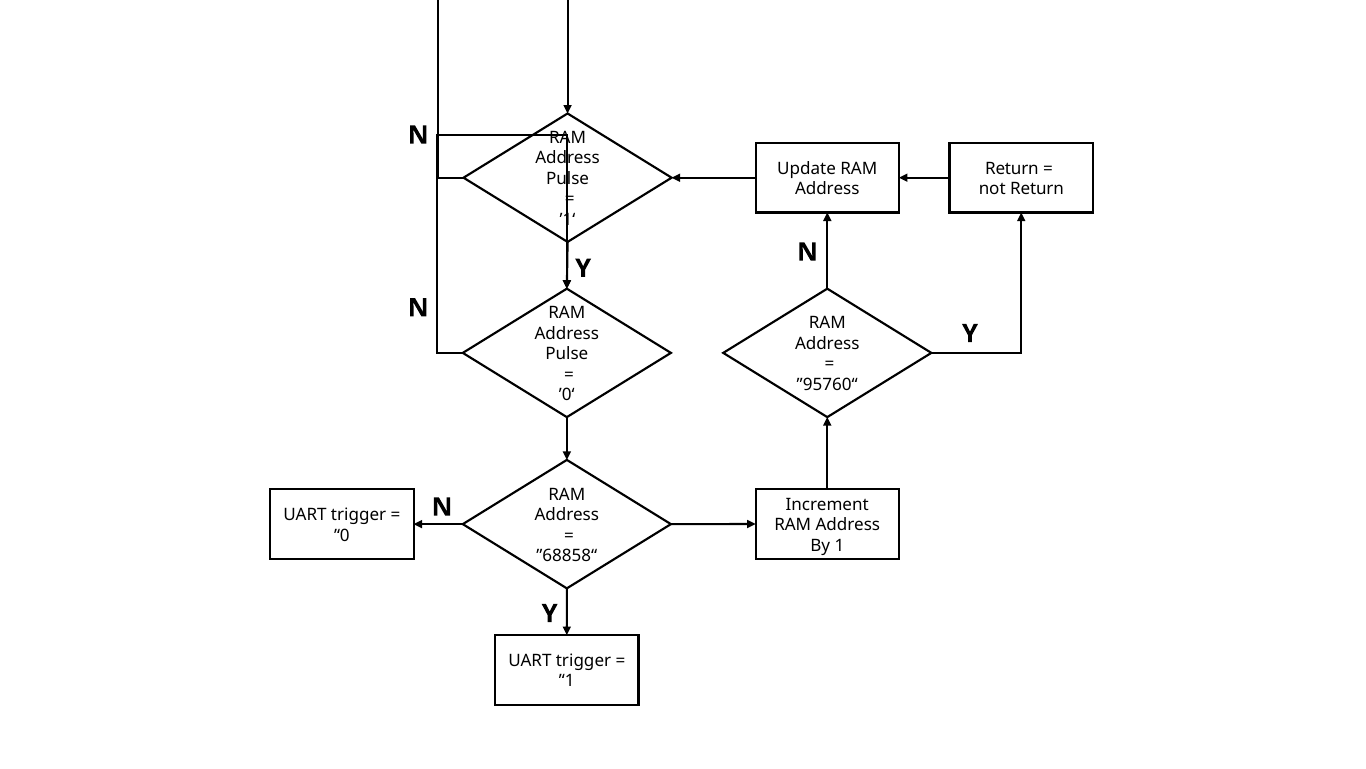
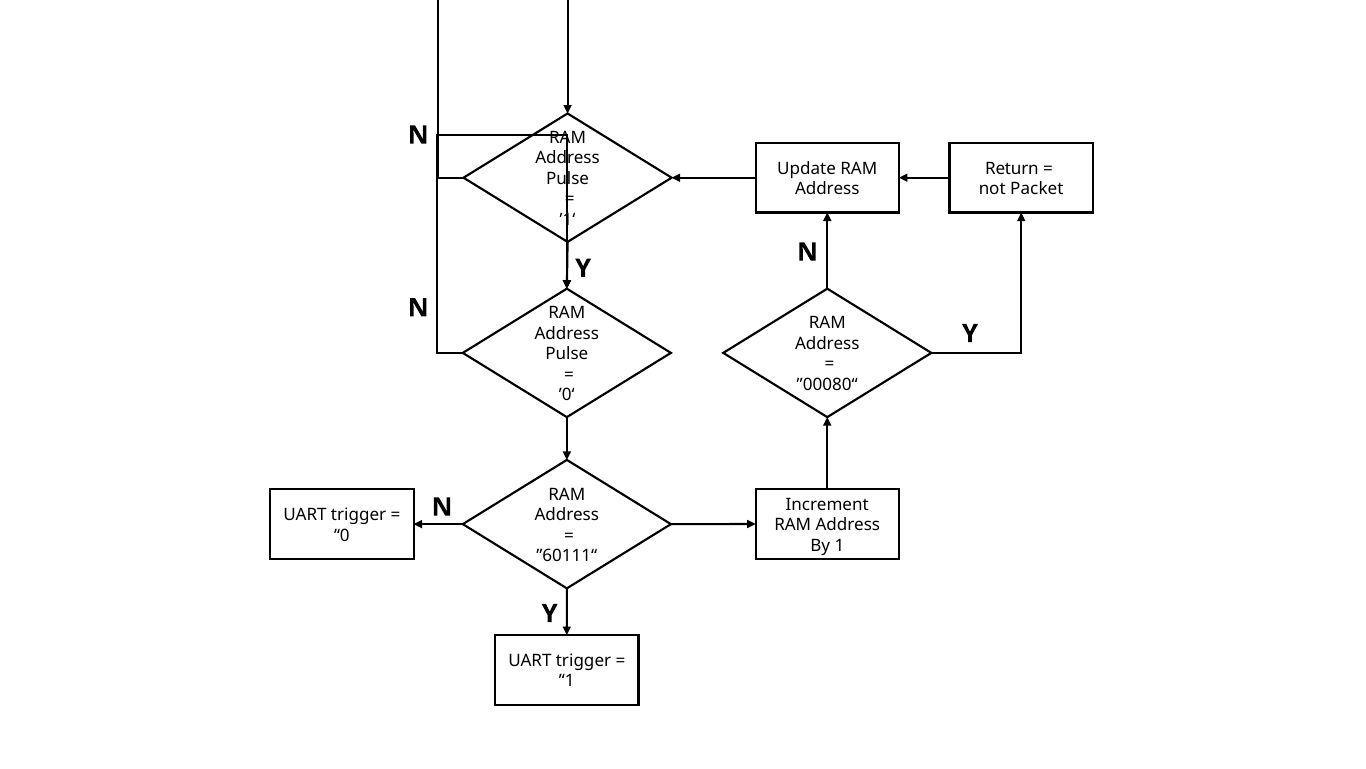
not Return: Return -> Packet (1037, 189)
95760: 95760 -> 00080 (827, 384)
68858: 68858 -> 60111 (567, 556)
